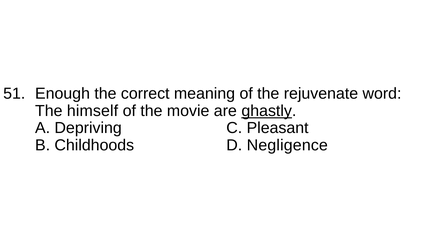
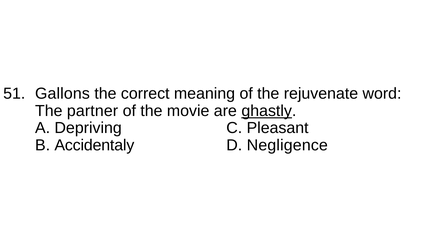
Enough: Enough -> Gallons (62, 94)
himself: himself -> partner (93, 111)
Childhoods: Childhoods -> Accidentaly (94, 145)
